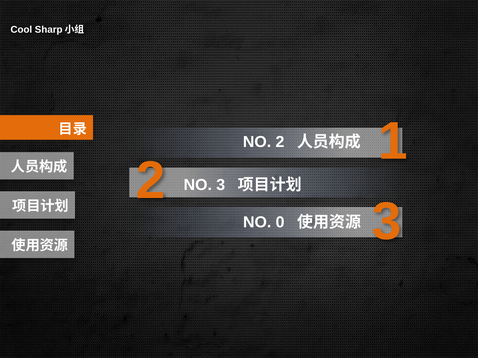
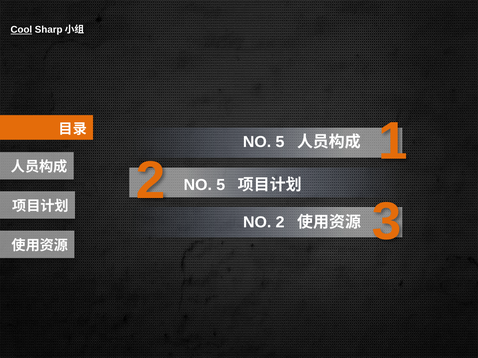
Cool underline: none -> present (21, 30)
2: 2 -> 5 (280, 142)
3: 3 -> 5 (221, 185)
NO 0: 0 -> 2 (280, 222)
